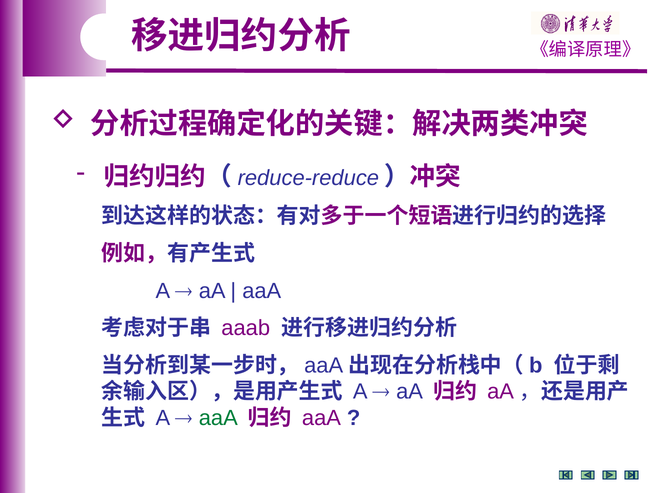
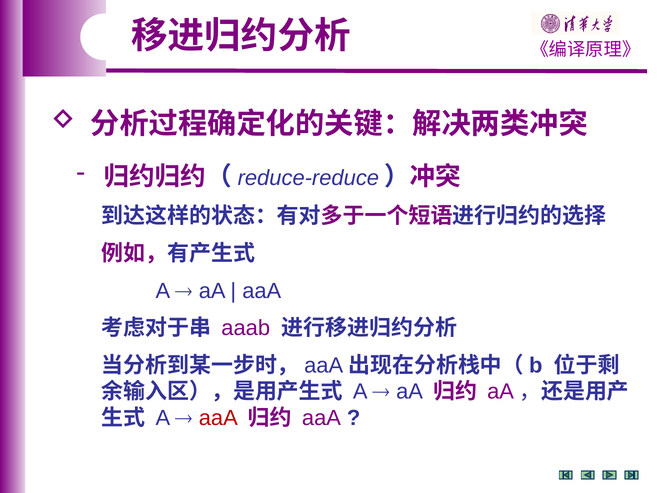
aaA colour: green -> red (218, 418)
